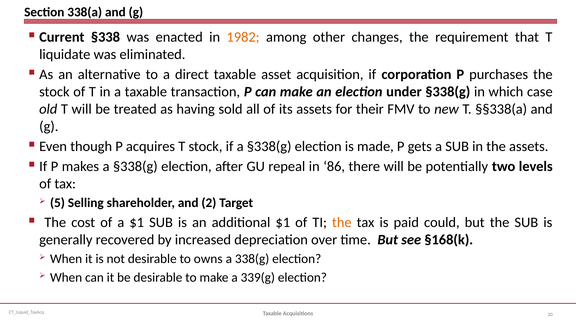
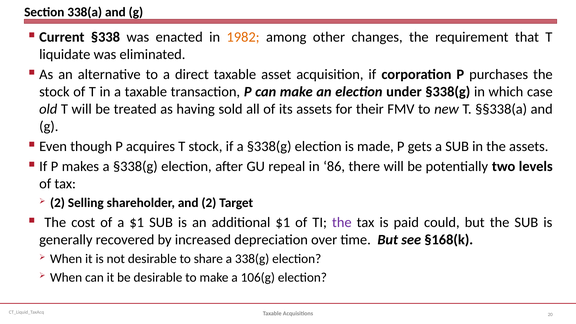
5: 5 -> 2 (57, 203)
the colour: orange -> purple (342, 222)
owns: owns -> share (208, 259)
339(g: 339(g -> 106(g (258, 277)
